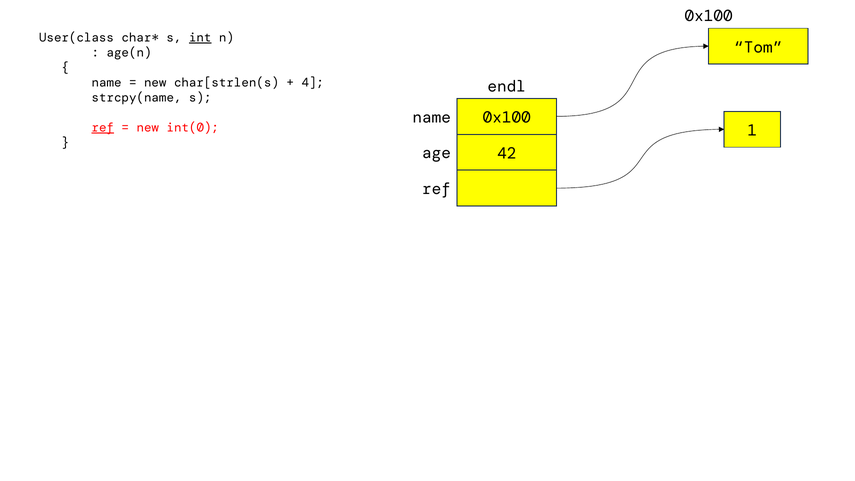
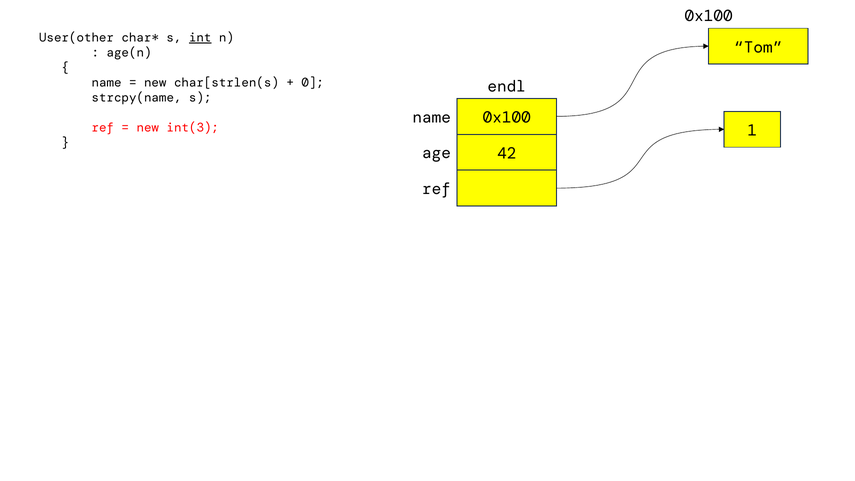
User(class: User(class -> User(other (77, 38)
4: 4 -> 0 (313, 83)
ref underline: present -> none (103, 128)
int(0: int(0 -> int(3 (193, 128)
